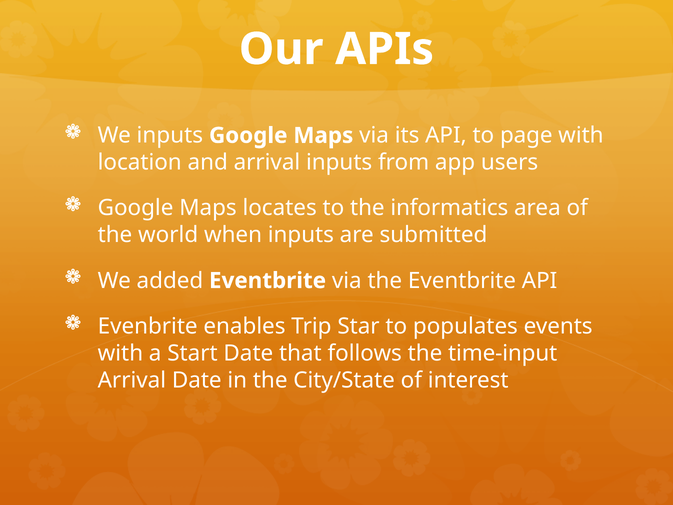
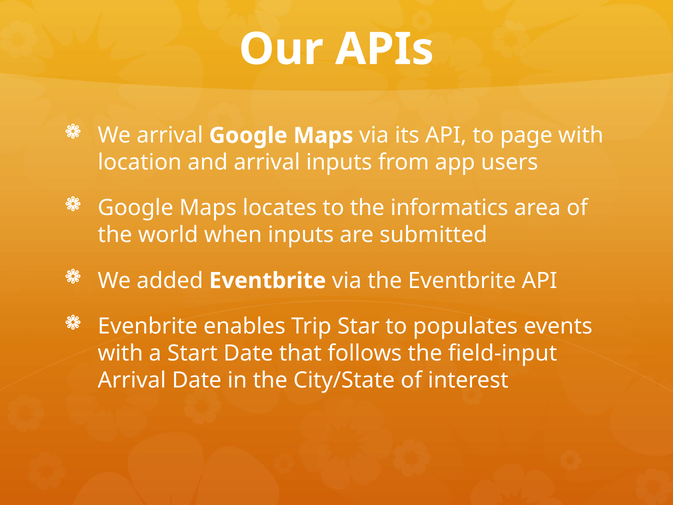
We inputs: inputs -> arrival (170, 135)
time-input: time-input -> field-input (503, 353)
